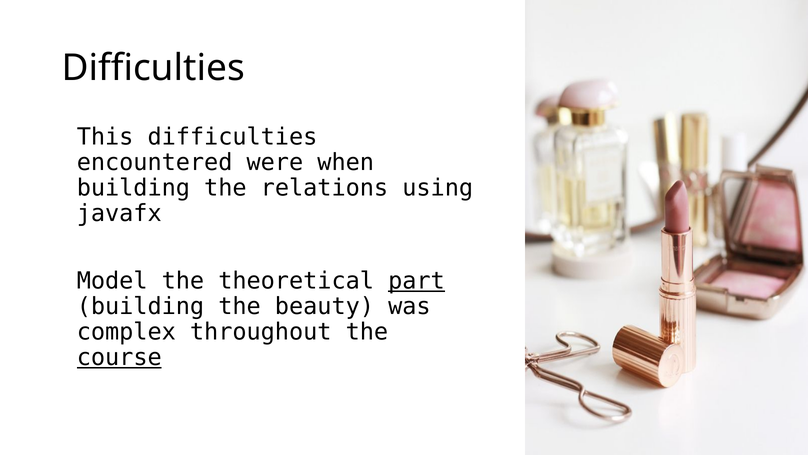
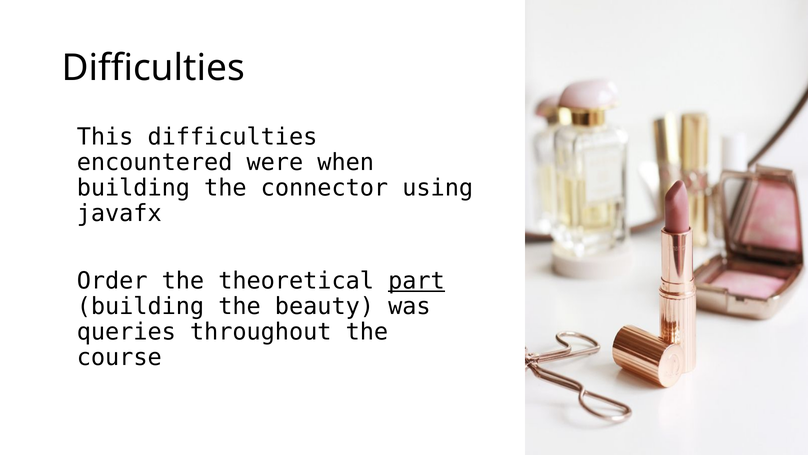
relations: relations -> connector (324, 188)
Model: Model -> Order (112, 281)
complex: complex -> queries (126, 332)
course underline: present -> none (119, 357)
